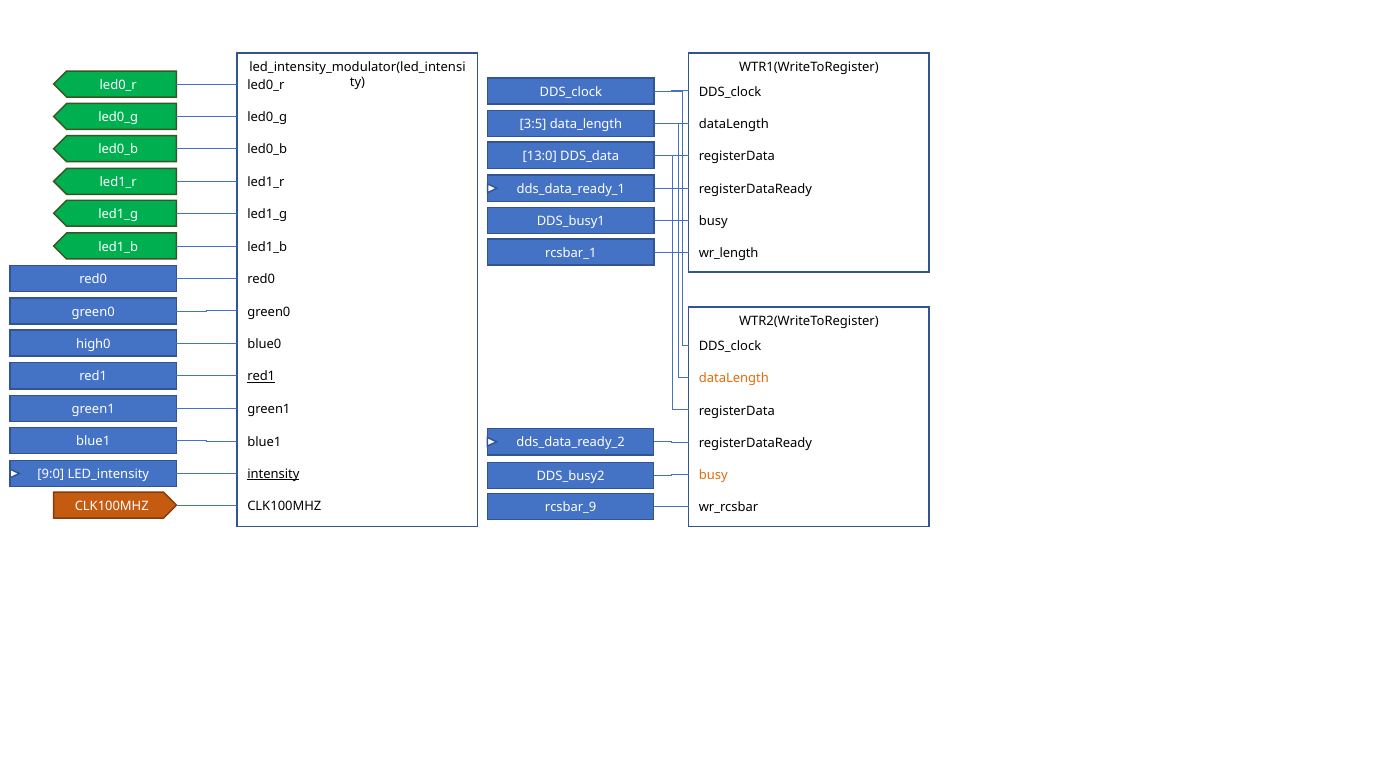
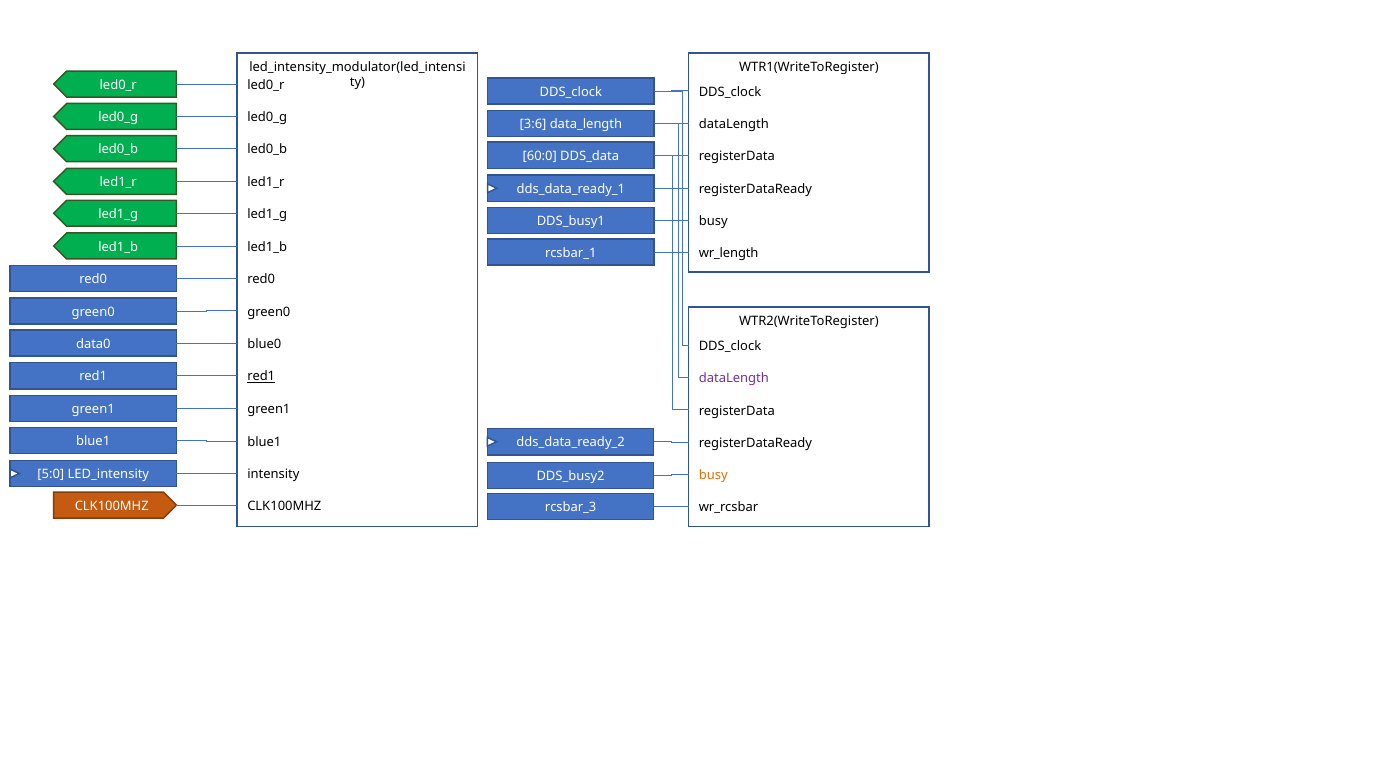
3:5: 3:5 -> 3:6 (533, 124)
13:0: 13:0 -> 60:0 (540, 156)
high0: high0 -> data0 (93, 344)
dataLength colour: orange -> purple (734, 378)
intensity underline: present -> none (273, 474)
9:0: 9:0 -> 5:0 (51, 474)
rcsbar_9: rcsbar_9 -> rcsbar_3 (571, 507)
